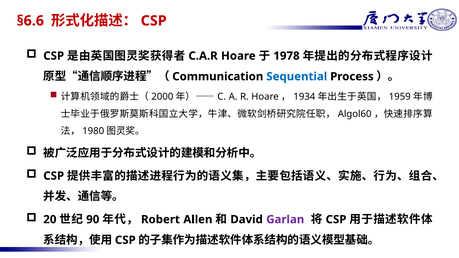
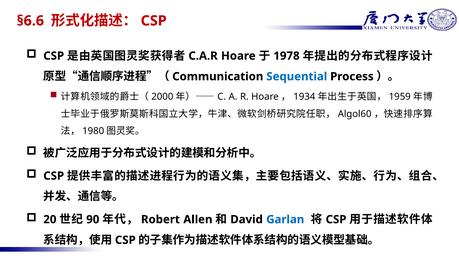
Garlan colour: purple -> blue (285, 220)
